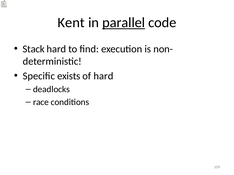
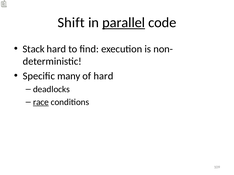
Kent: Kent -> Shift (71, 23)
exists: exists -> many (69, 76)
race underline: none -> present (41, 102)
